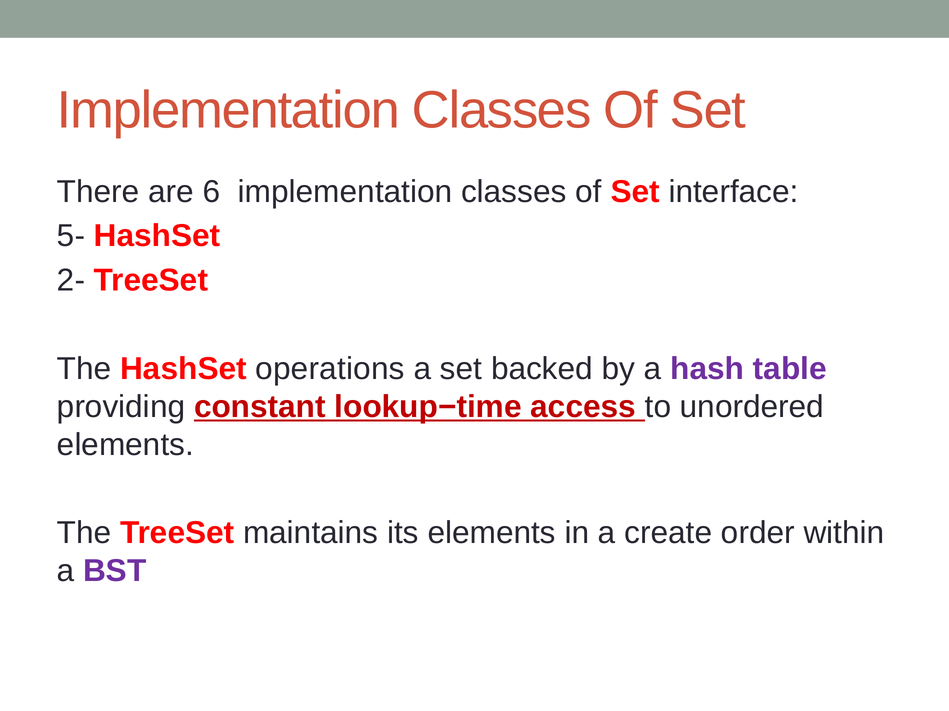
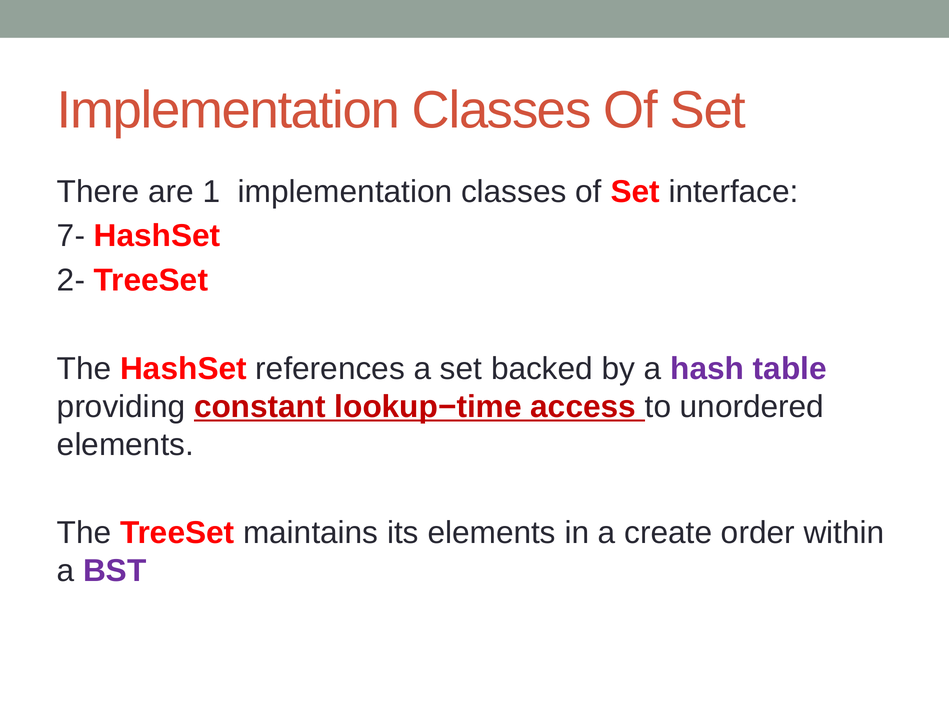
6: 6 -> 1 (211, 192)
5-: 5- -> 7- (71, 236)
operations: operations -> references (330, 369)
